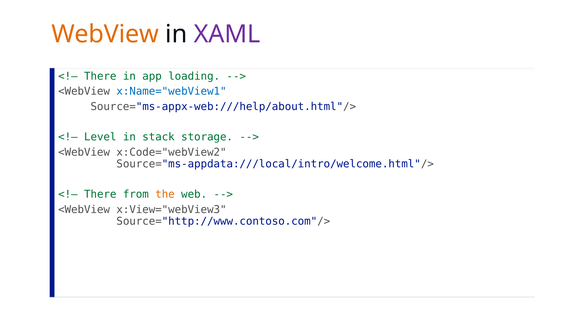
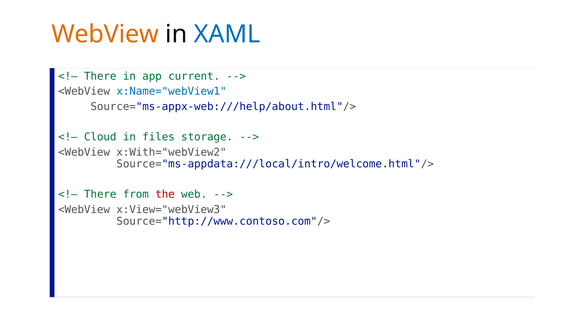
XAML colour: purple -> blue (227, 34)
loading: loading -> current (194, 76)
Level: Level -> Cloud (100, 137)
stack: stack -> files (159, 137)
x:Code="webView2: x:Code="webView2 -> x:With="webView2 (171, 152)
the colour: orange -> red (165, 194)
